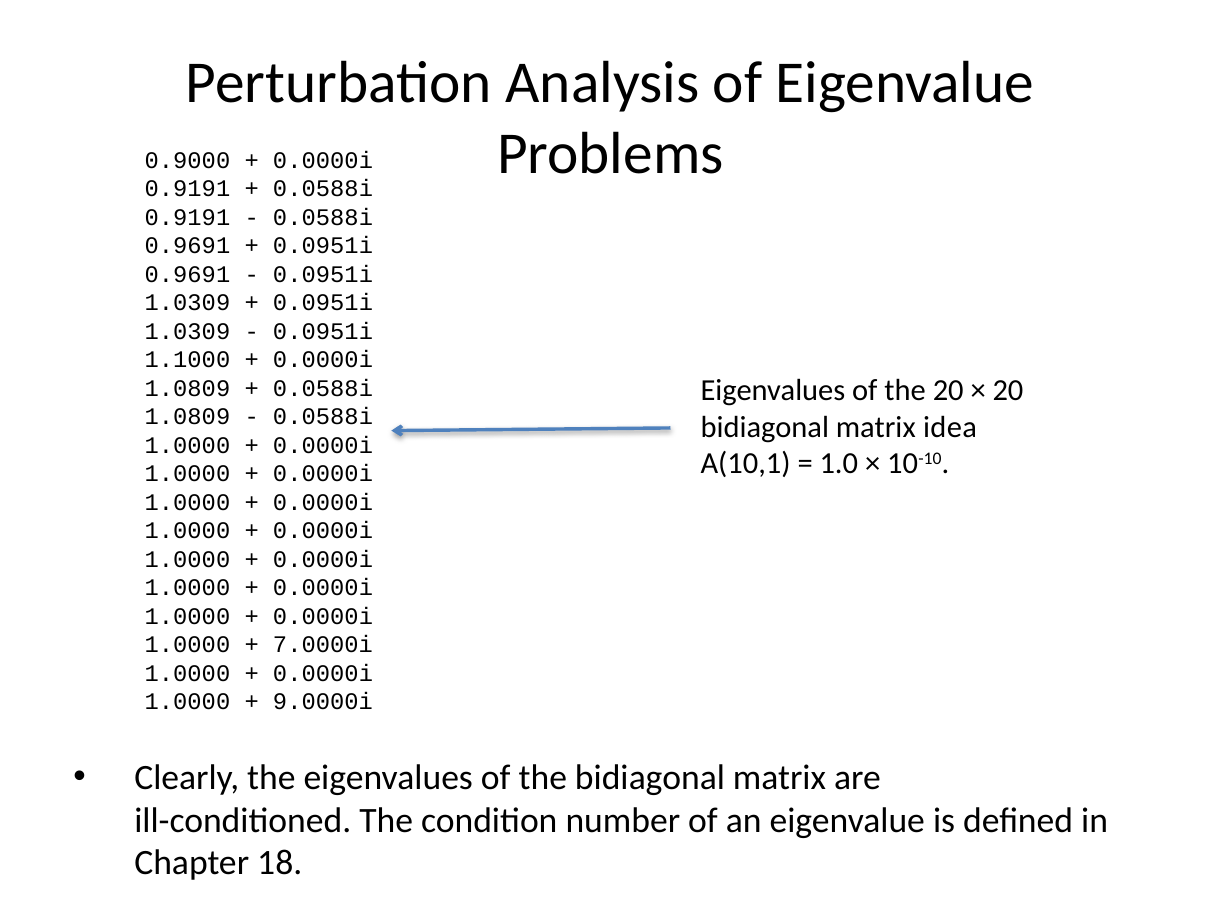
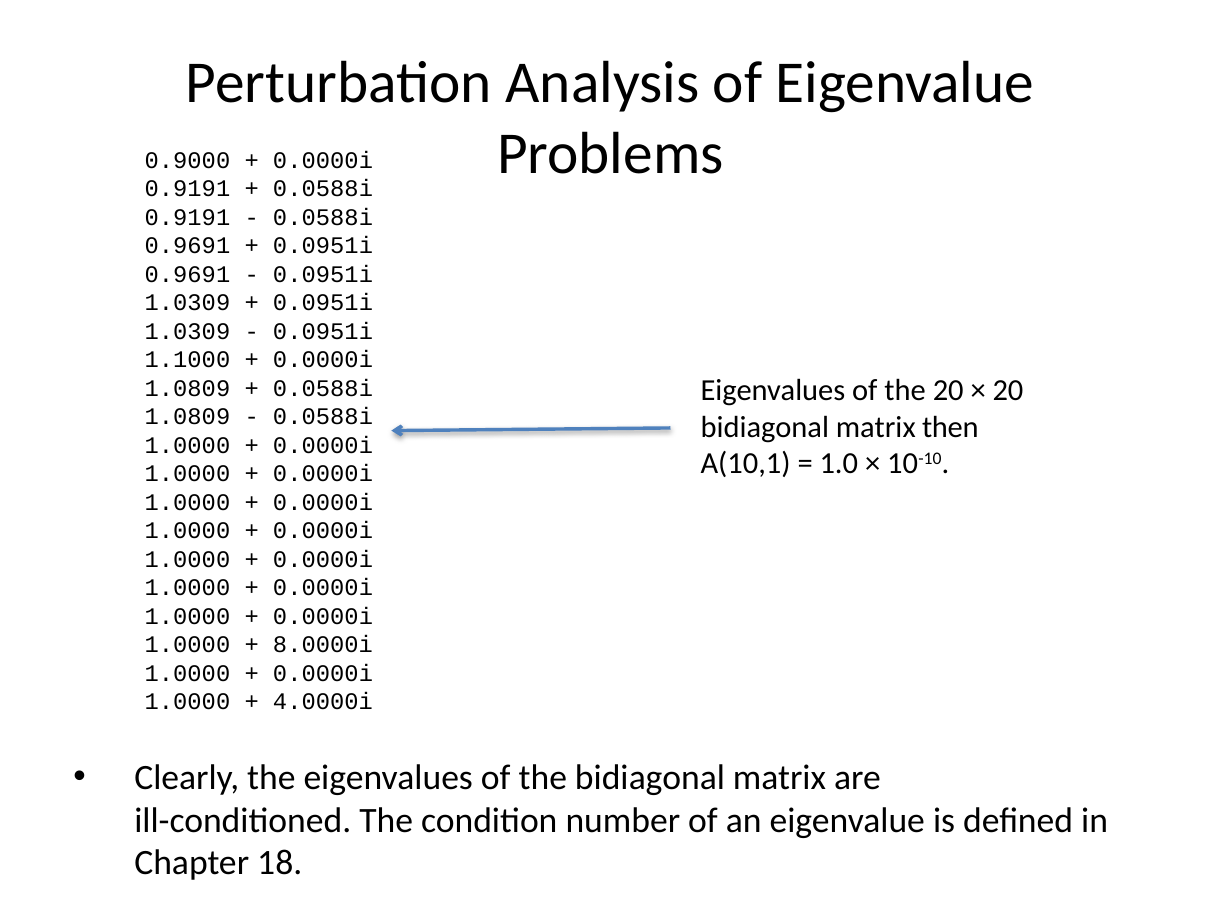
idea: idea -> then (950, 427)
7.0000i: 7.0000i -> 8.0000i (323, 645)
9.0000i: 9.0000i -> 4.0000i (323, 702)
